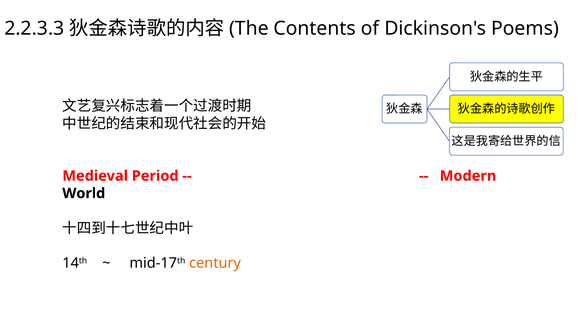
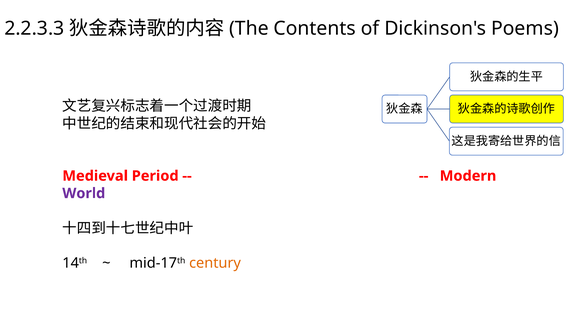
World colour: black -> purple (84, 194)
